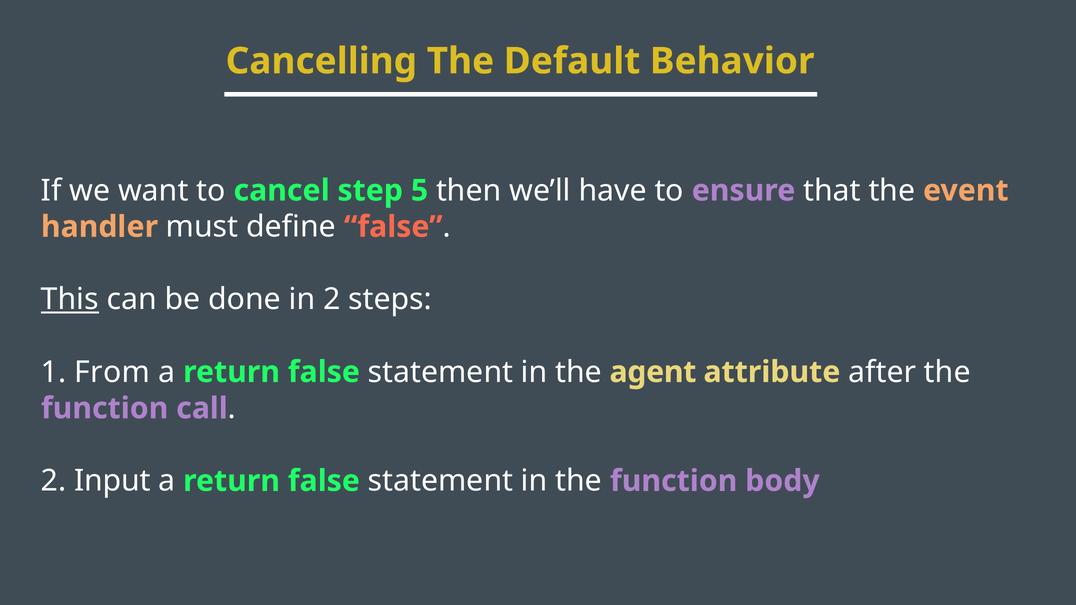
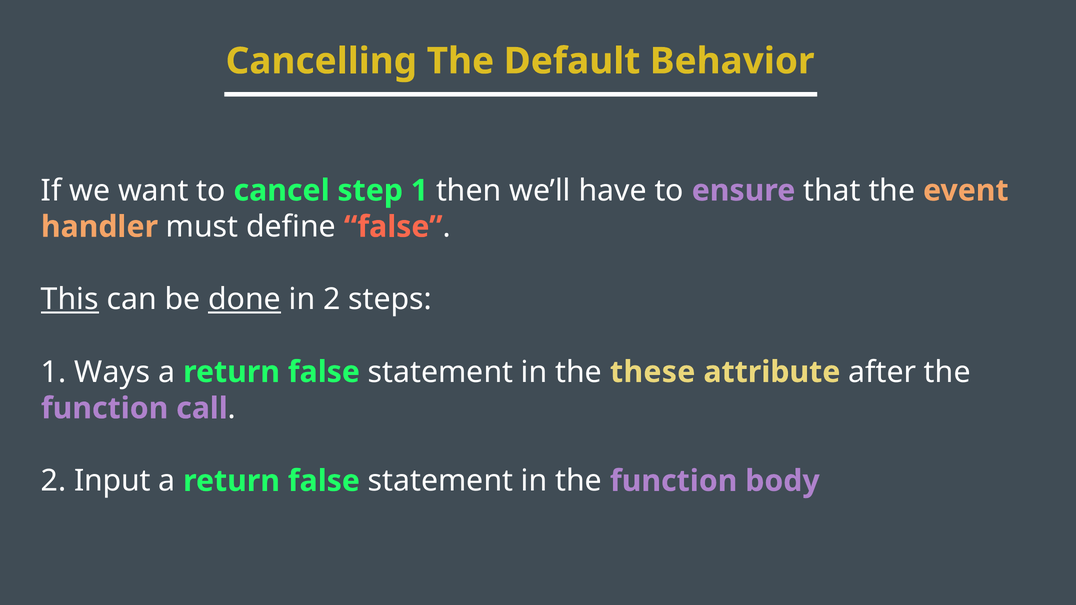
step 5: 5 -> 1 (419, 191)
done underline: none -> present (245, 300)
From: From -> Ways (112, 372)
agent: agent -> these (653, 372)
